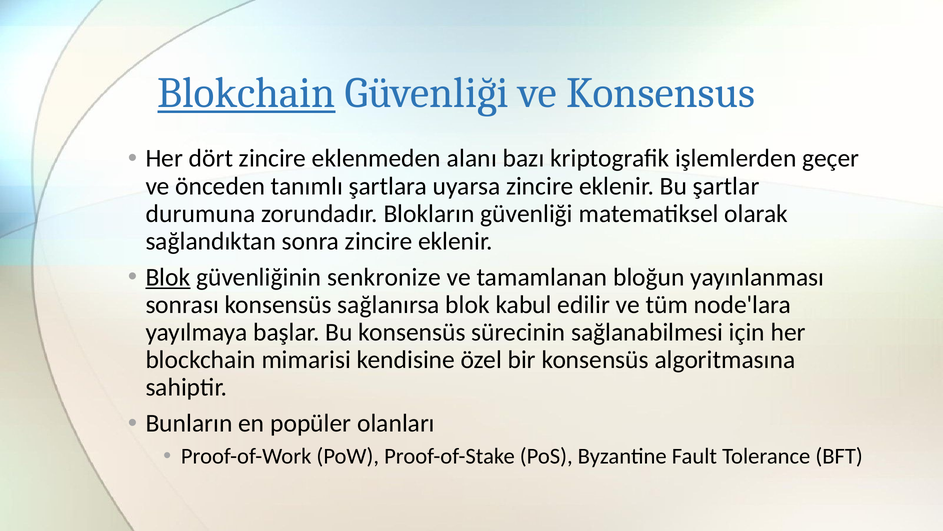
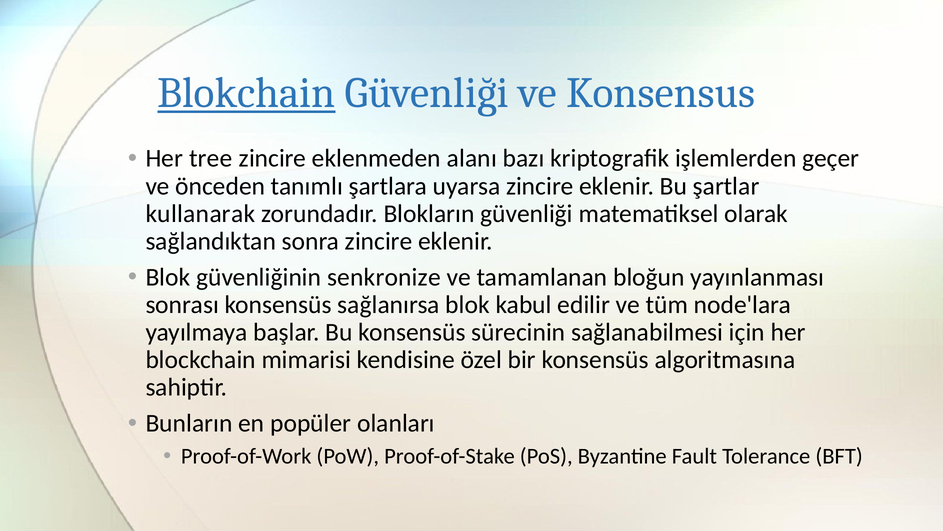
dört: dört -> tree (211, 158)
durumuna: durumuna -> kullanarak (200, 213)
Blok underline: present -> none (168, 277)
